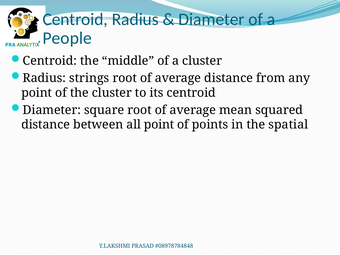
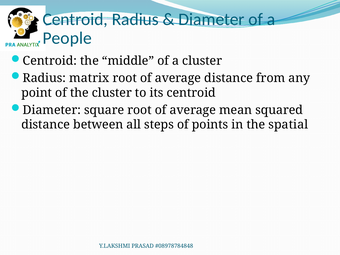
strings: strings -> matrix (89, 78)
all point: point -> steps (159, 125)
